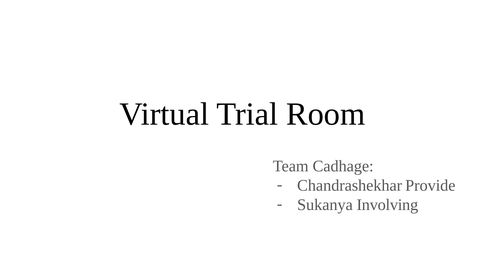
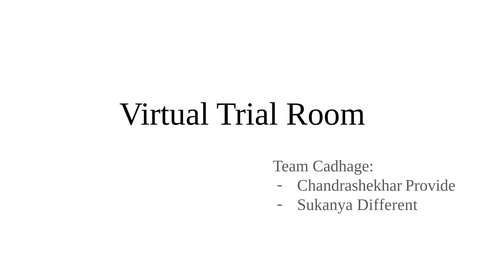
Involving: Involving -> Different (387, 205)
